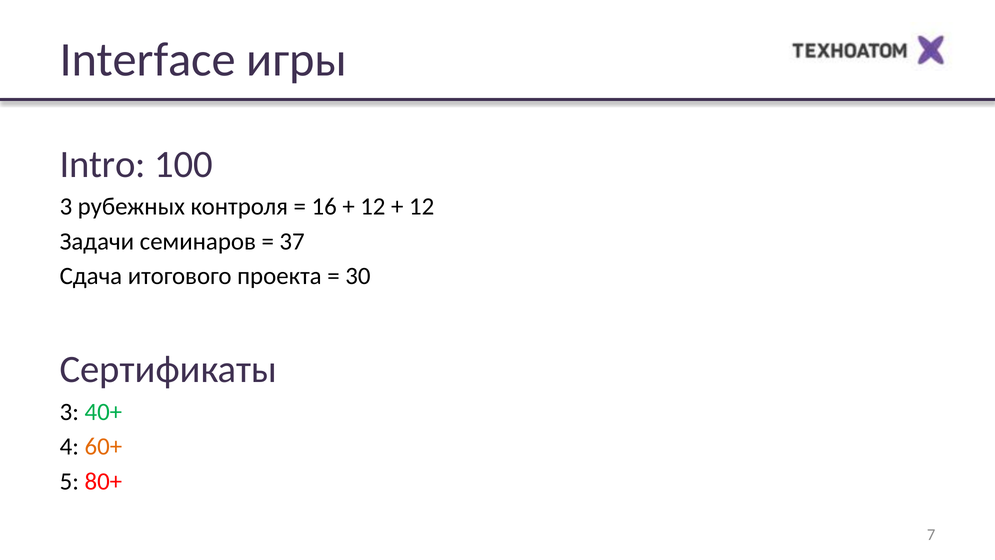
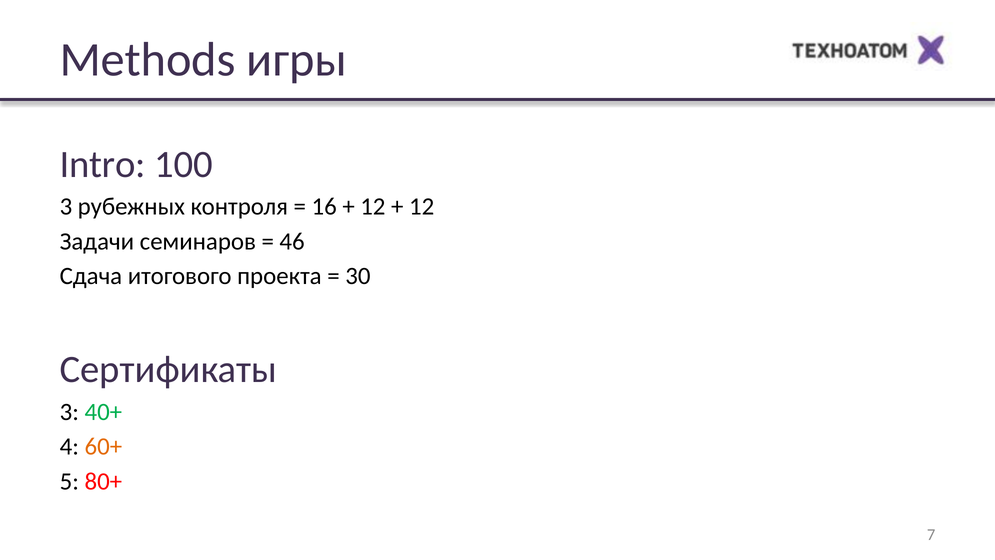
Interface: Interface -> Methods (148, 60)
37: 37 -> 46 (292, 241)
